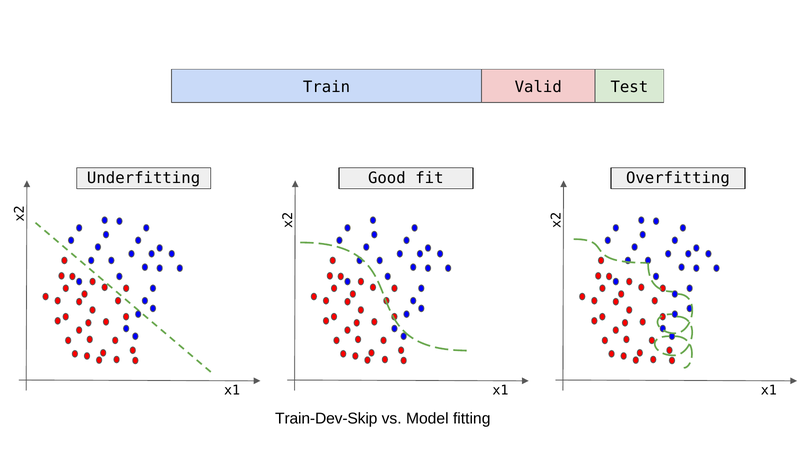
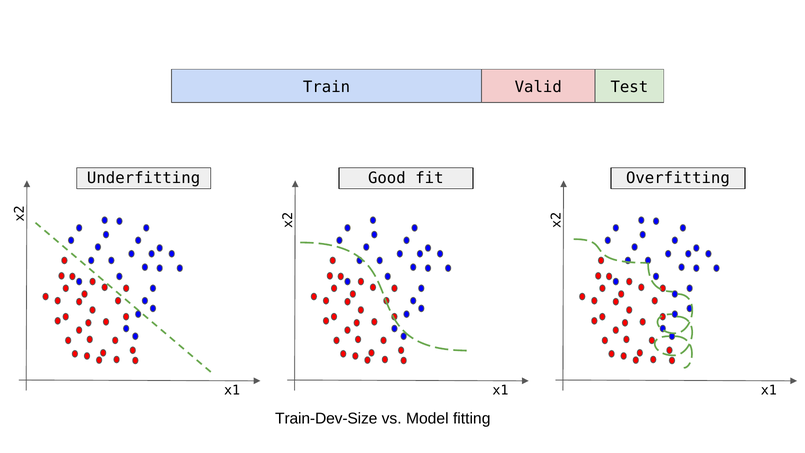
Train-Dev-Skip: Train-Dev-Skip -> Train-Dev-Size (326, 418)
